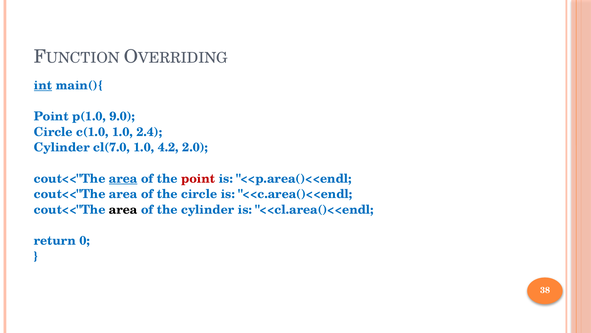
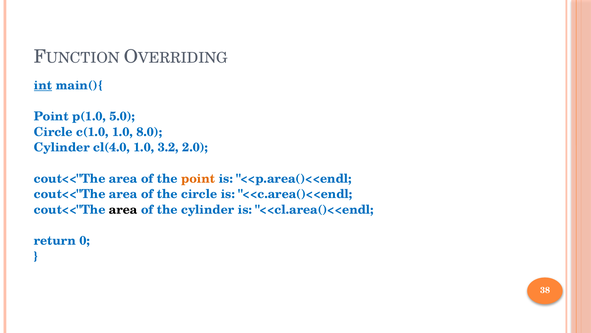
9.0: 9.0 -> 5.0 (122, 116)
2.4: 2.4 -> 8.0 (149, 132)
cl(7.0: cl(7.0 -> cl(4.0 (112, 147)
4.2: 4.2 -> 3.2 (168, 147)
area underline: present -> none (123, 178)
point colour: red -> orange (198, 178)
